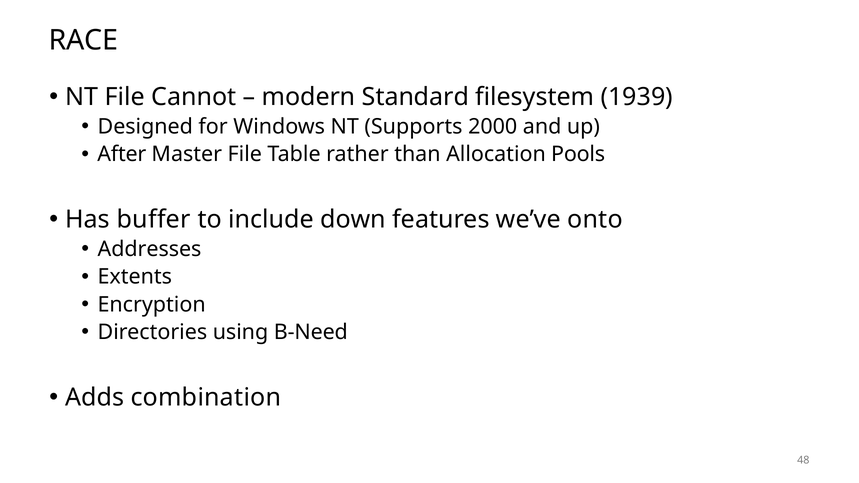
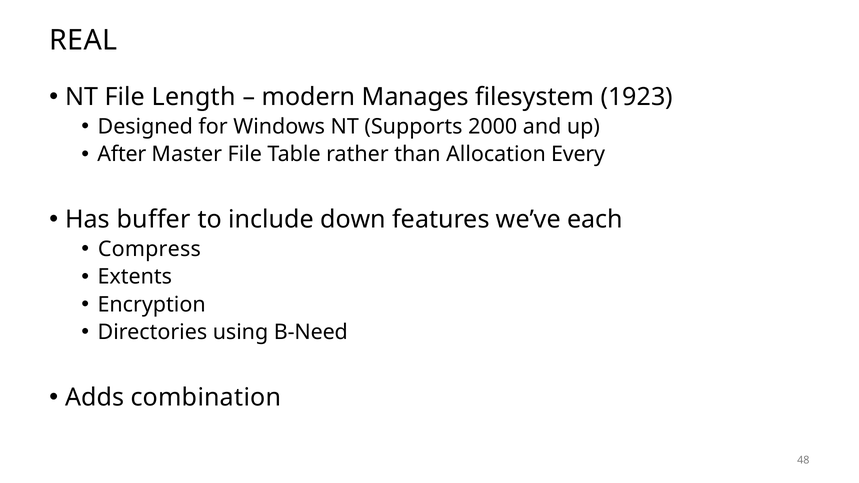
RACE: RACE -> REAL (83, 40)
Cannot: Cannot -> Length (194, 97)
Standard: Standard -> Manages (415, 97)
1939: 1939 -> 1923 (637, 97)
Pools: Pools -> Every (578, 154)
onto: onto -> each (595, 220)
Addresses: Addresses -> Compress (149, 249)
